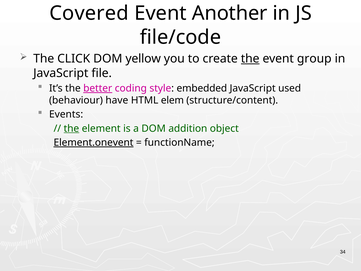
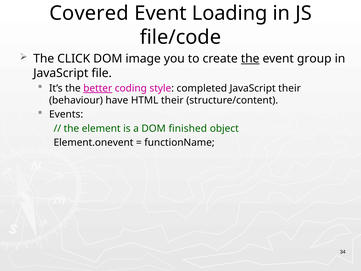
Another: Another -> Loading (230, 13)
yellow: yellow -> image (143, 59)
embedded: embedded -> completed (202, 88)
JavaScript used: used -> their (290, 88)
HTML elem: elem -> their (172, 100)
the underline: present -> none (71, 128)
addition: addition -> finished (188, 128)
Element.onevent underline: present -> none (93, 142)
